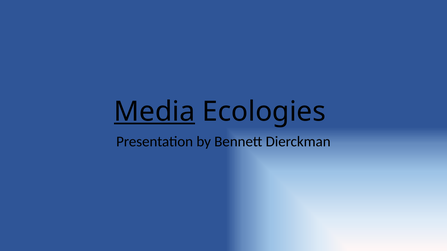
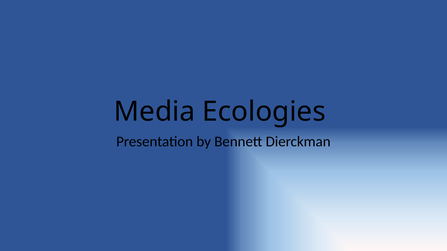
Media underline: present -> none (154, 112)
